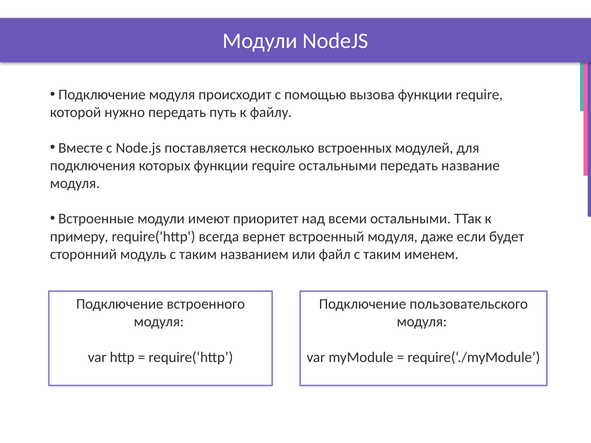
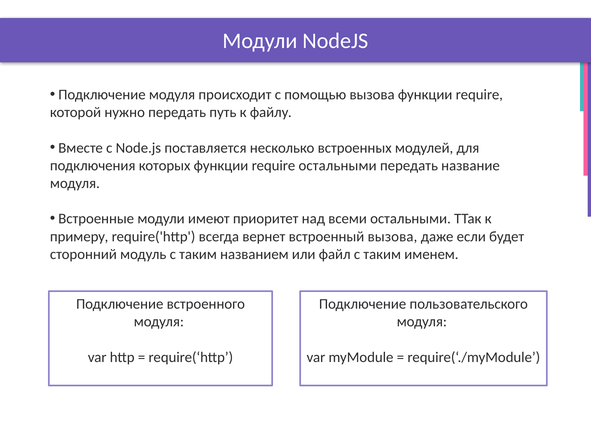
встроенный модуля: модуля -> вызова (392, 237)
